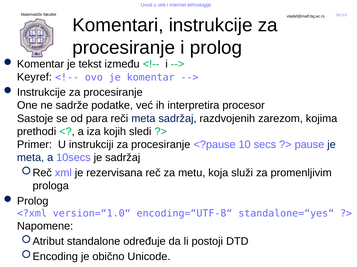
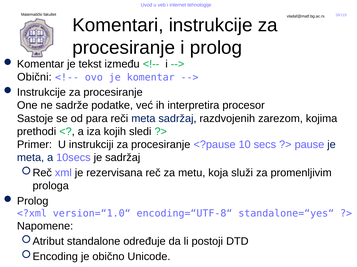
Keyref: Keyref -> Obični (34, 77)
